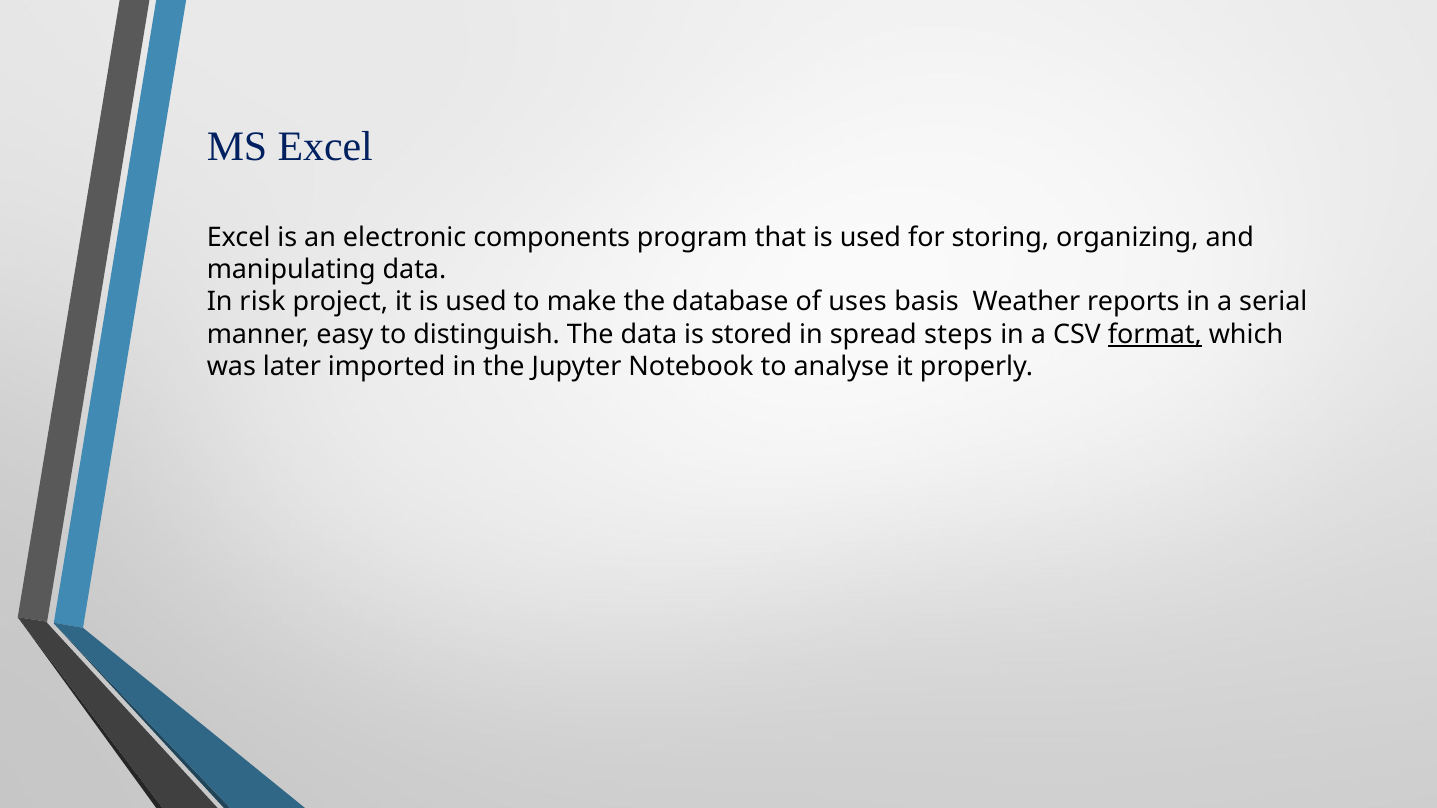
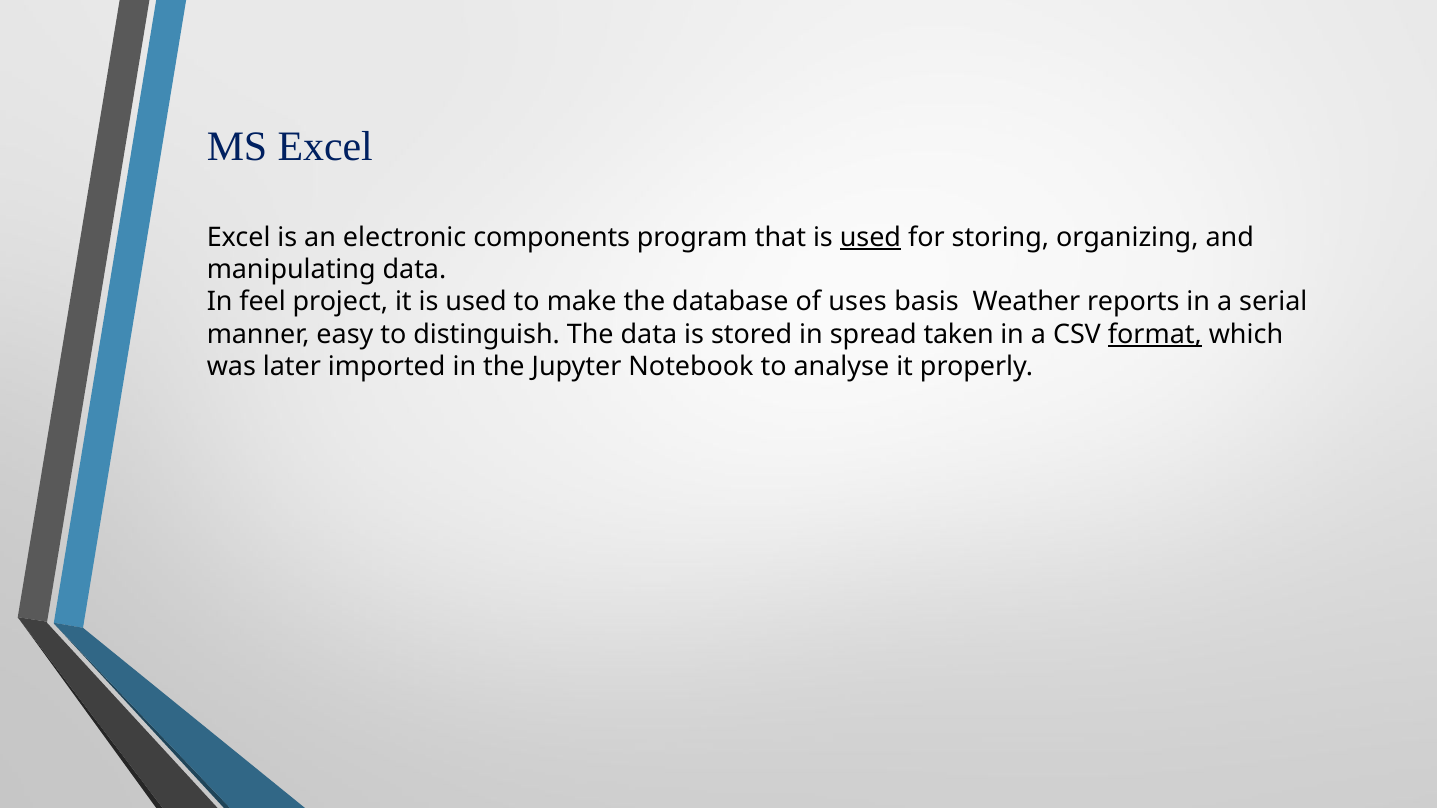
used underline: none -> present (870, 237)
risk: risk -> feel (263, 302)
steps: steps -> taken (959, 334)
